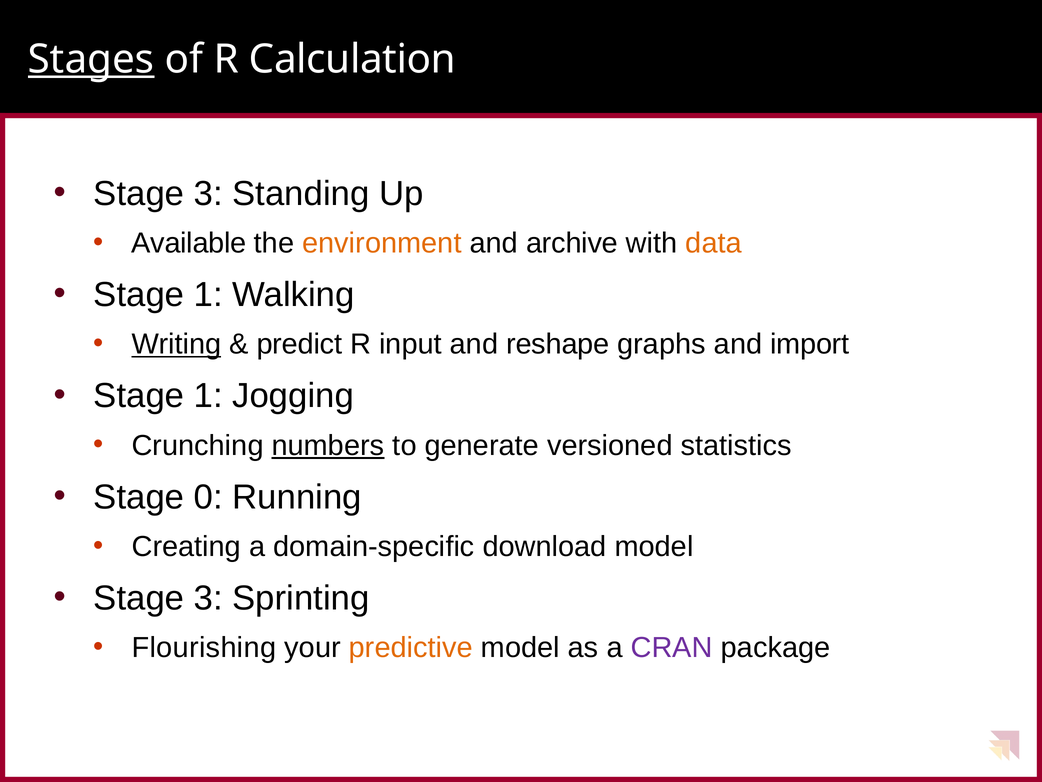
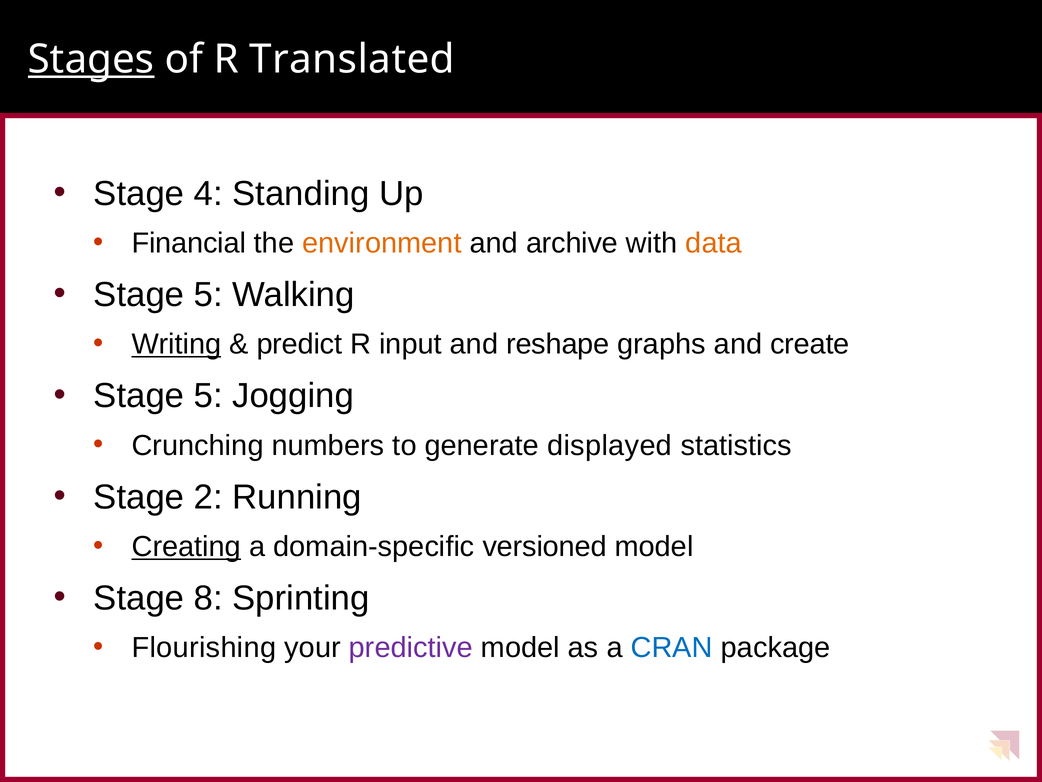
Calculation: Calculation -> Translated (352, 59)
3: 3 -> 4 (208, 193)
Available: Available -> Financial (189, 243)
1: 1 -> 5 (208, 295)
import: import -> create (810, 344)
1: 1 -> 5 (208, 396)
numbers underline: present -> none (328, 445)
versioned: versioned -> displayed (610, 445)
0: 0 -> 2 (208, 497)
Creating underline: none -> present (186, 546)
download: download -> versioned (545, 546)
3: 3 -> 8 (208, 598)
predictive colour: orange -> purple (411, 647)
CRAN colour: purple -> blue (672, 647)
